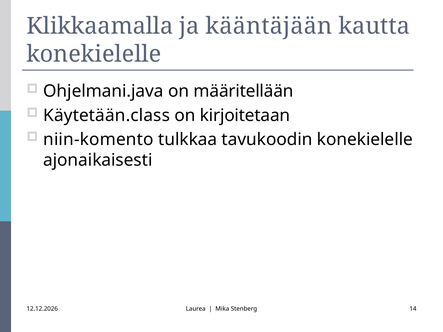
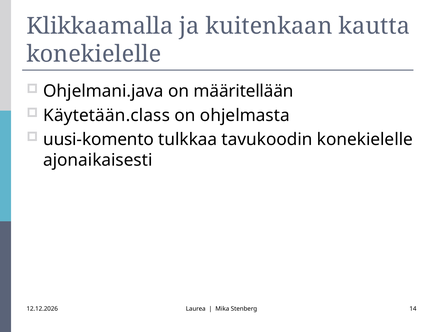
kääntäjään: kääntäjään -> kuitenkaan (269, 26)
kirjoitetaan: kirjoitetaan -> ohjelmasta (245, 115)
niin-komento: niin-komento -> uusi-komento (99, 140)
